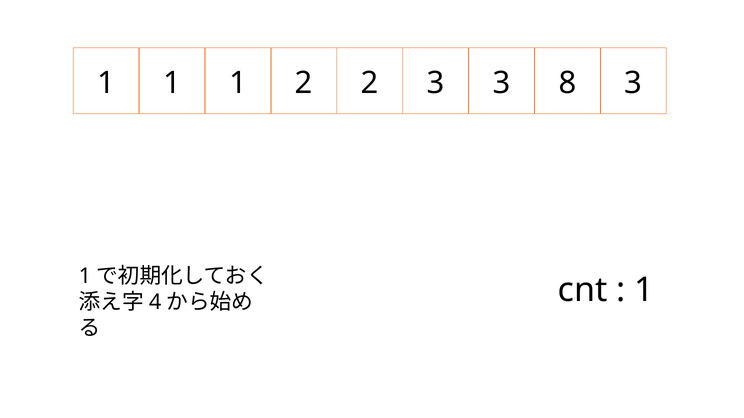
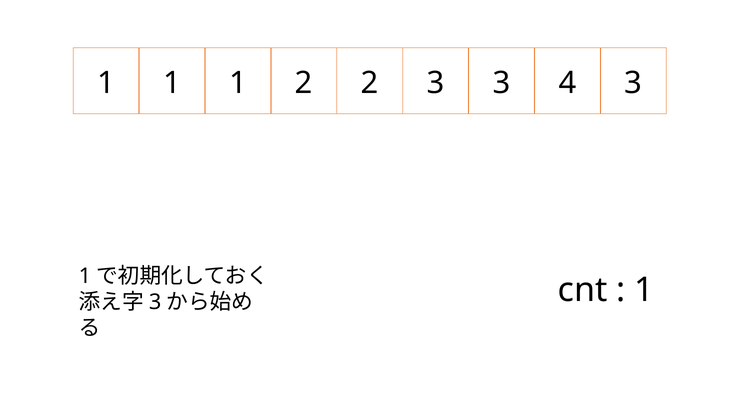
8: 8 -> 4 (567, 83)
4: 4 -> 3 (155, 303)
